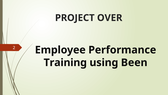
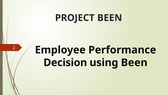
PROJECT OVER: OVER -> BEEN (110, 18)
Training: Training -> Decision (65, 62)
